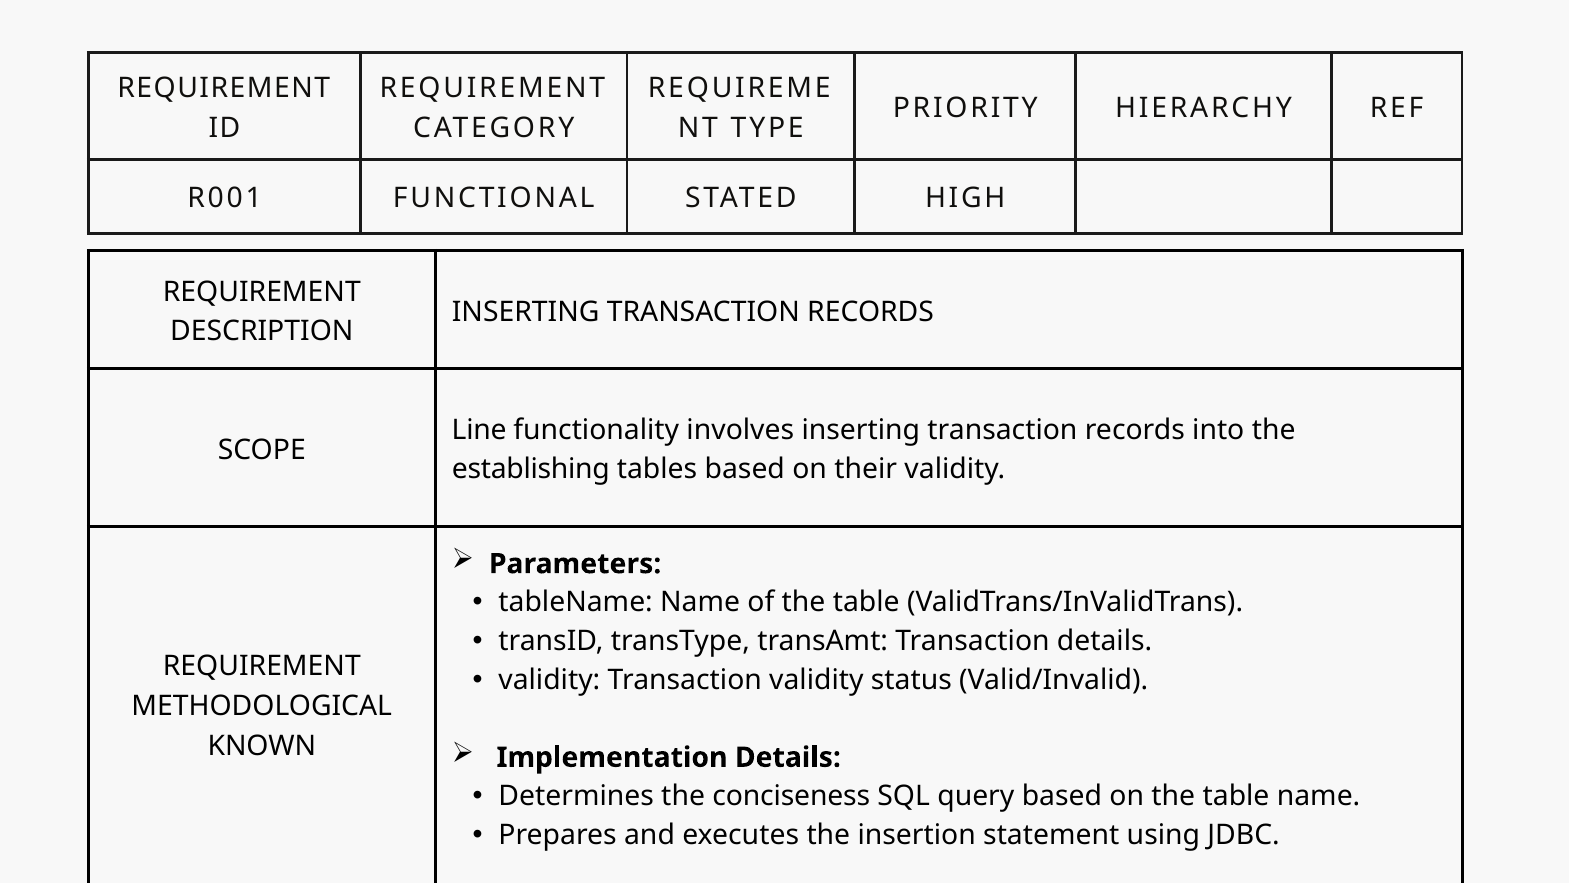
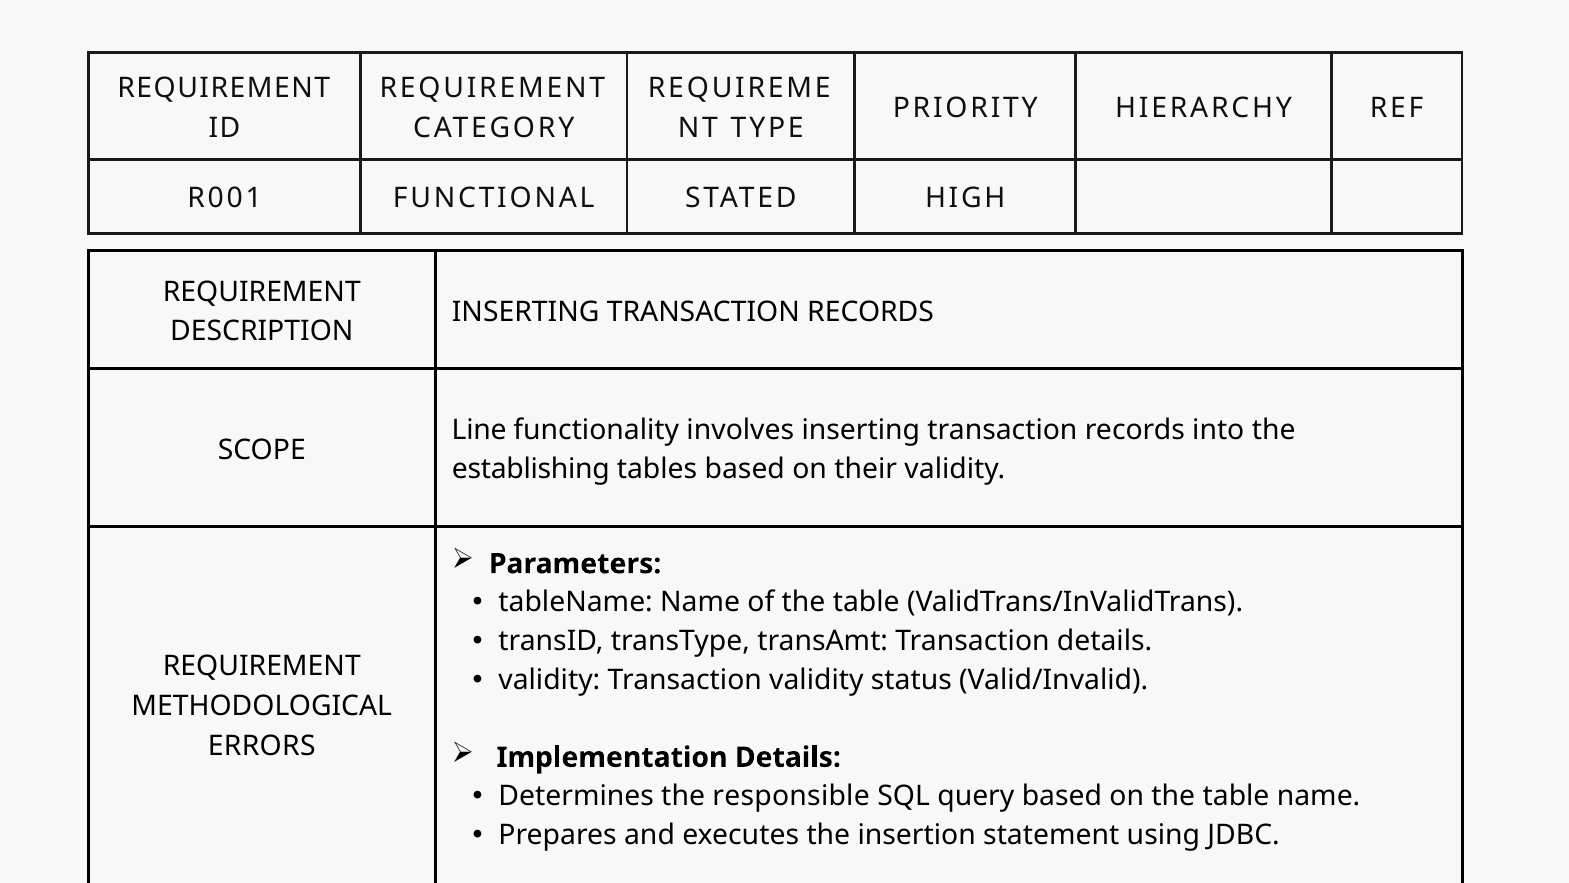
KNOWN: KNOWN -> ERRORS (262, 745)
conciseness: conciseness -> responsible (791, 796)
